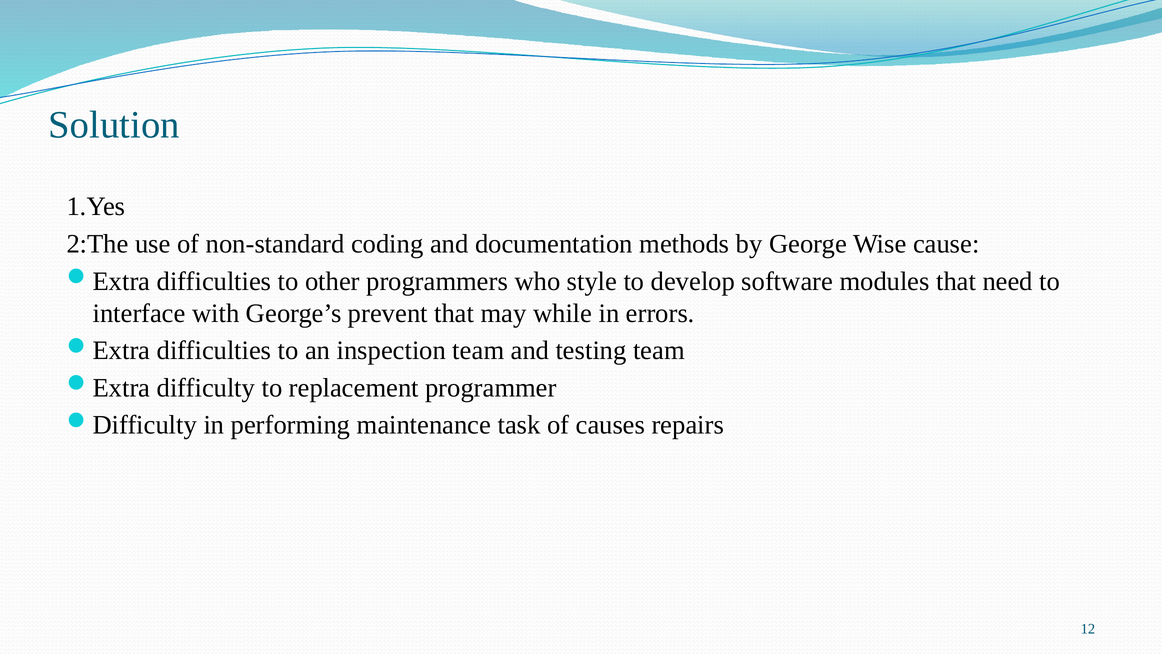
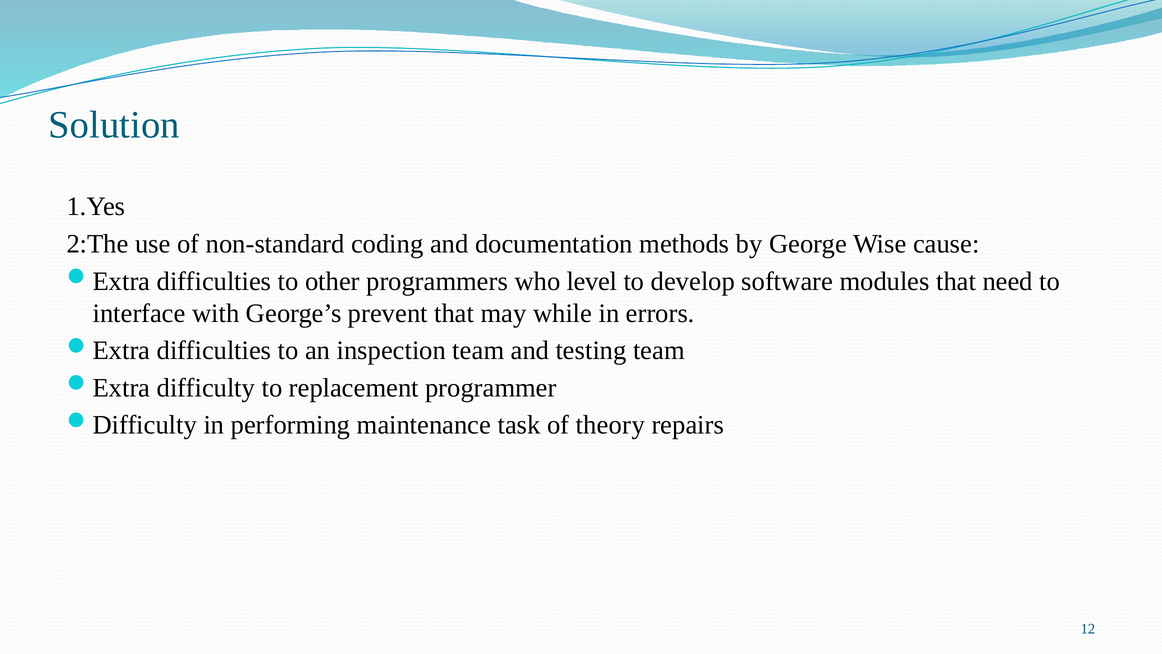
style: style -> level (592, 281)
causes: causes -> theory (610, 425)
